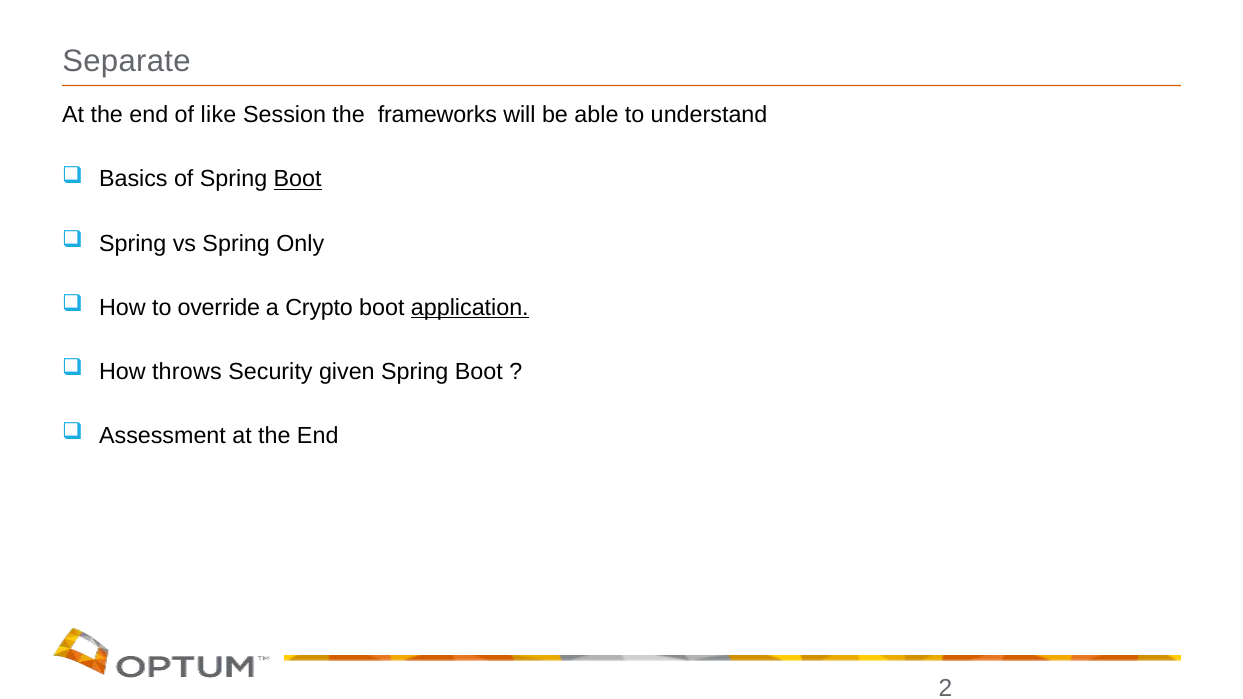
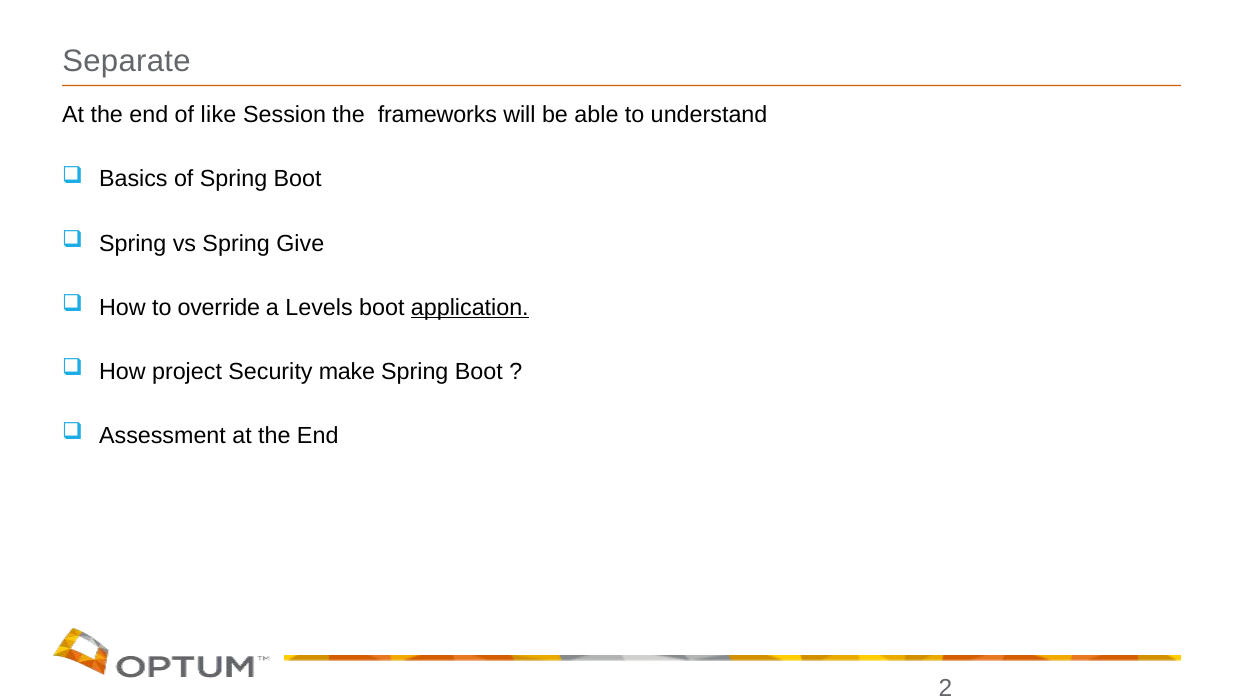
Boot underline: present -> none (298, 179)
Only: Only -> Give (300, 243)
Crypto: Crypto -> Levels (319, 307)
throws: throws -> project (187, 372)
given: given -> make (347, 372)
